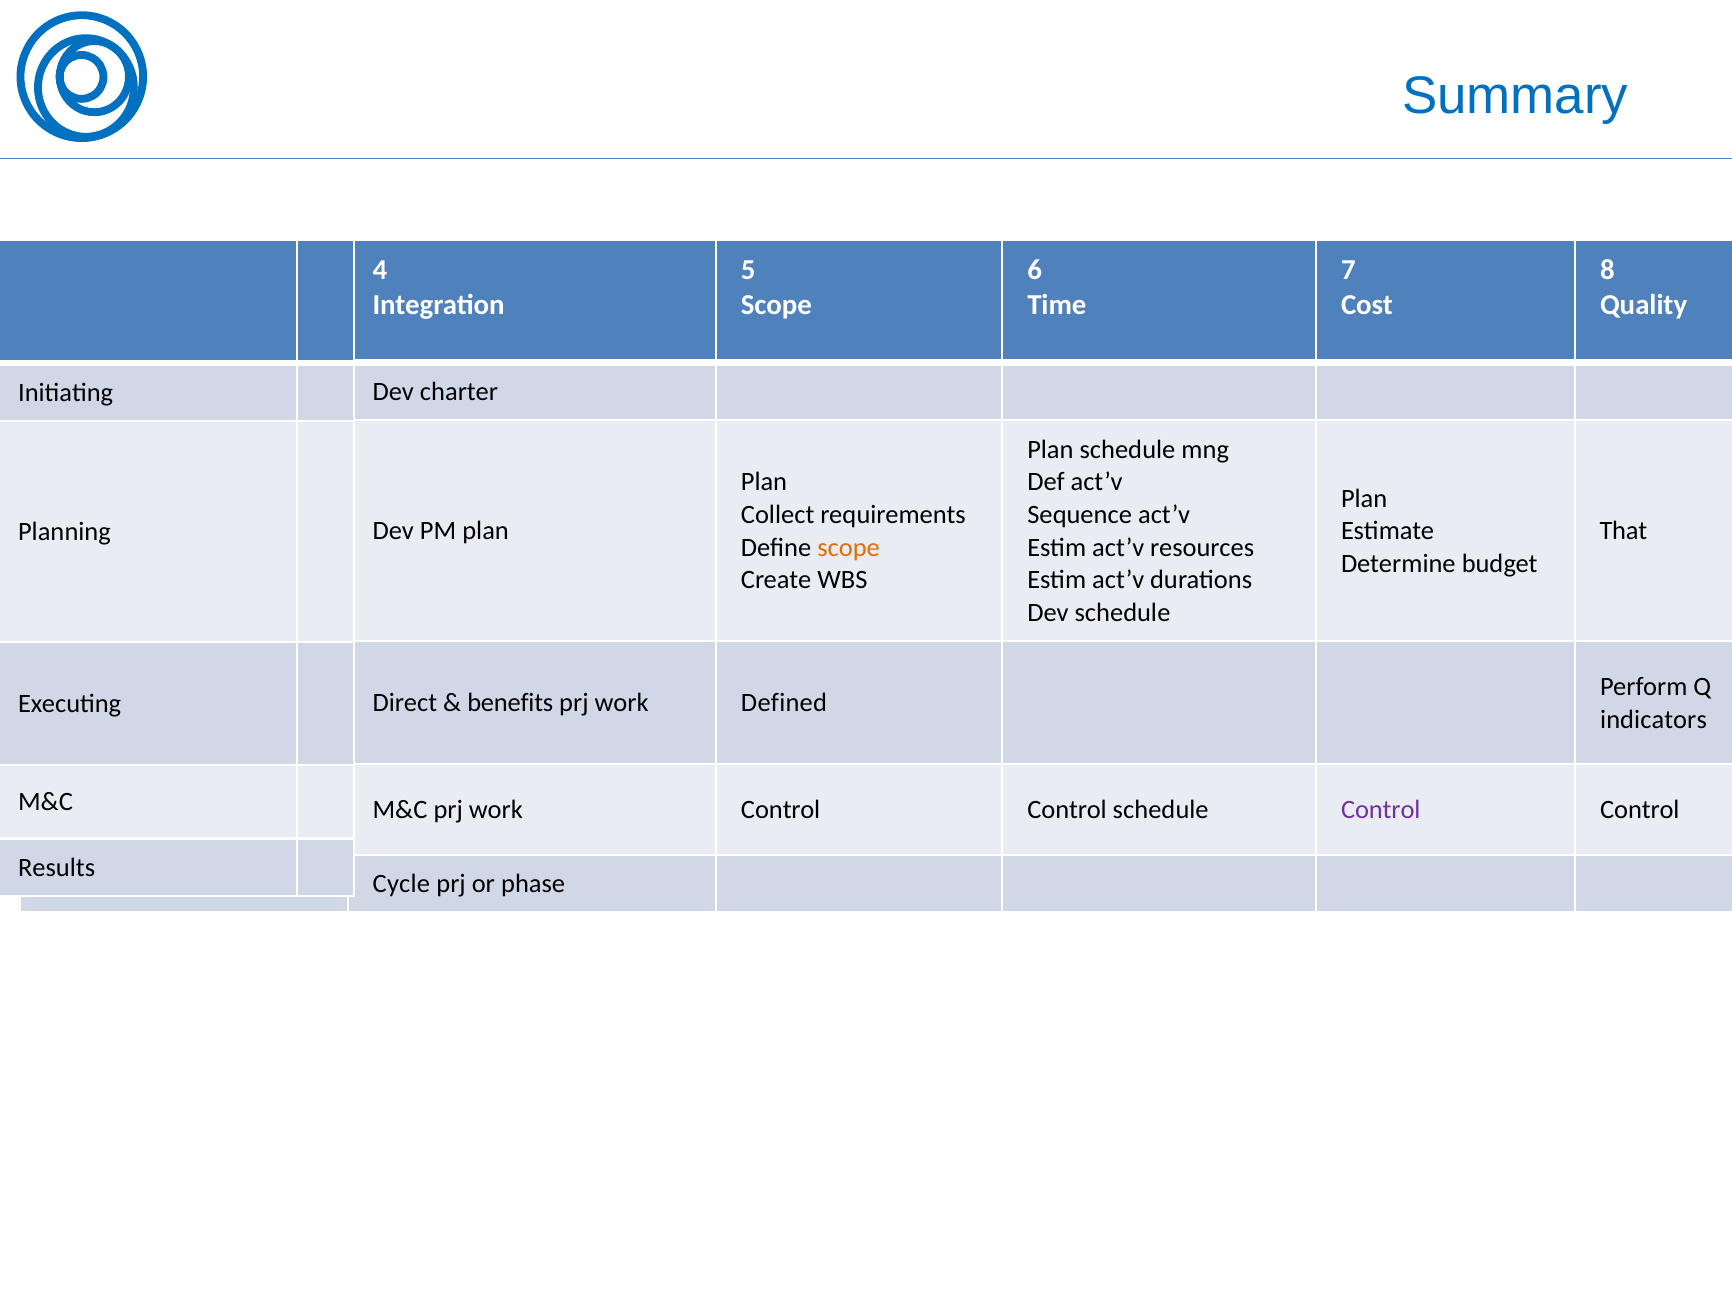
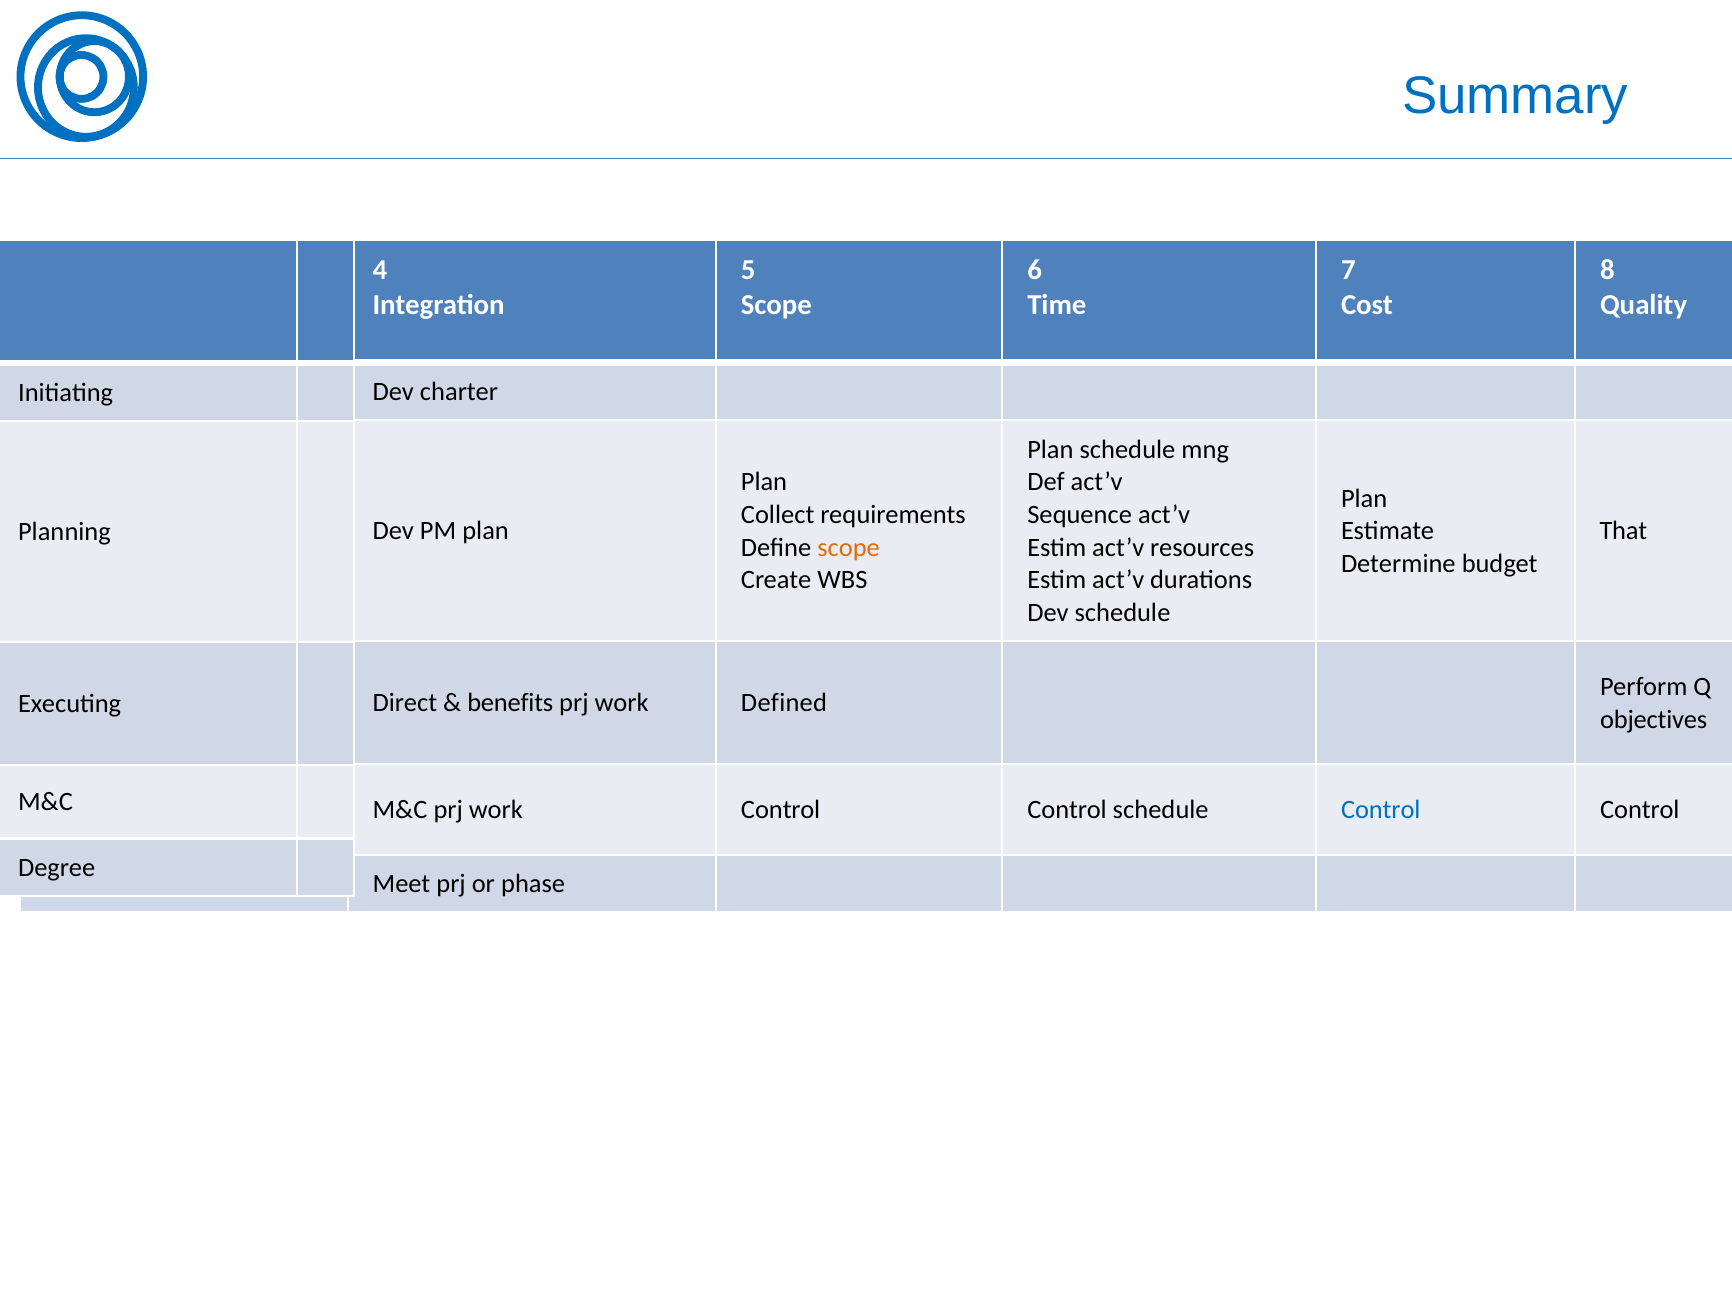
indicators: indicators -> objectives (1654, 719)
Control colour: purple -> blue (1381, 810)
Results: Results -> Degree (57, 868)
Cycle: Cycle -> Meet (402, 884)
